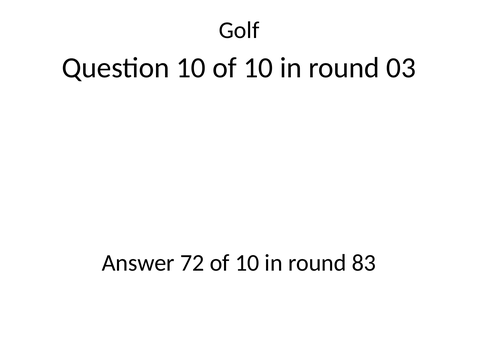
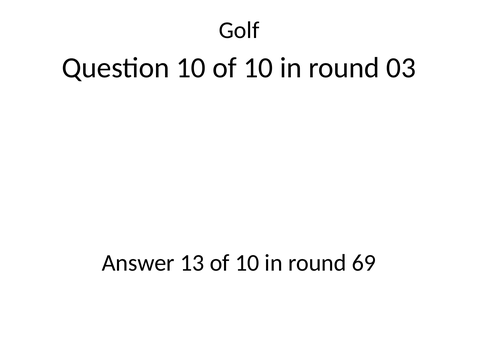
72: 72 -> 13 (192, 262)
83: 83 -> 69 (364, 262)
